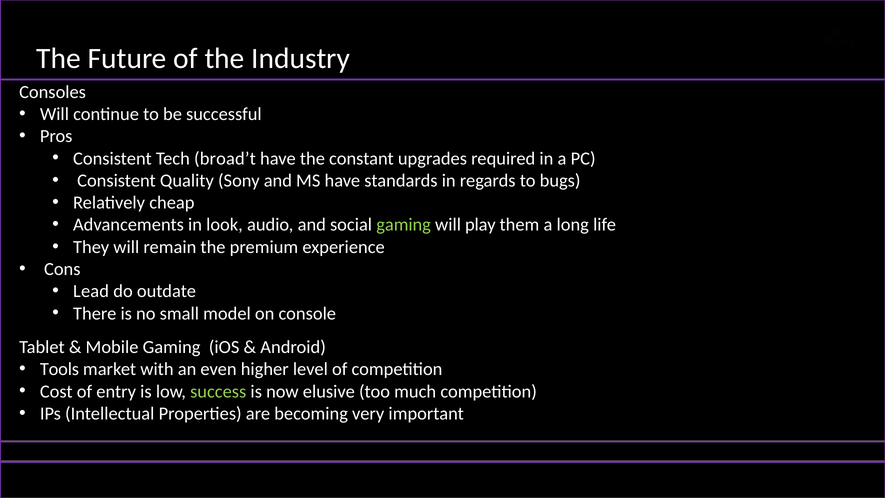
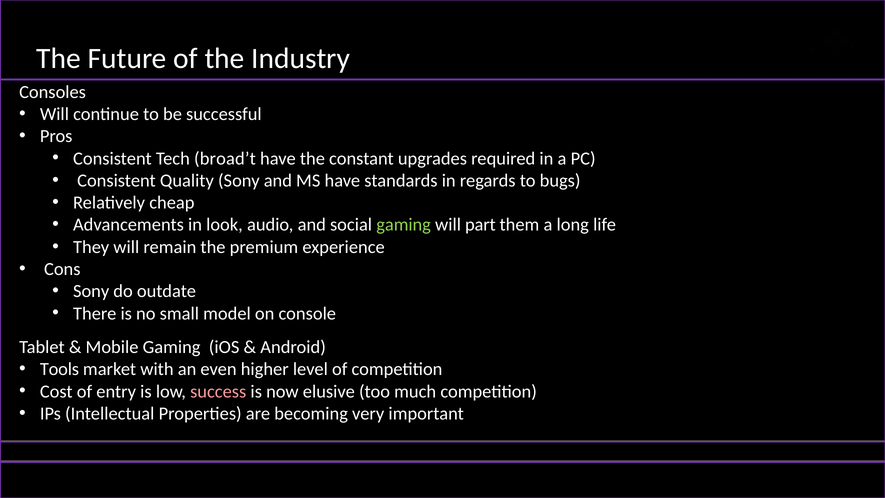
play: play -> part (480, 225)
Lead: Lead -> Sony (91, 291)
success colour: light green -> pink (218, 391)
